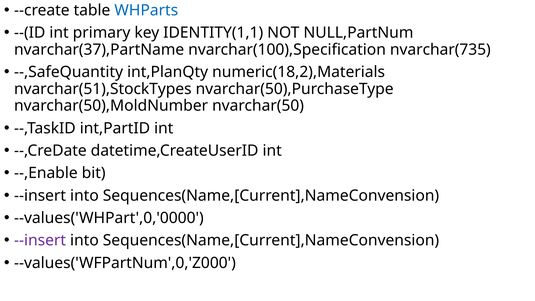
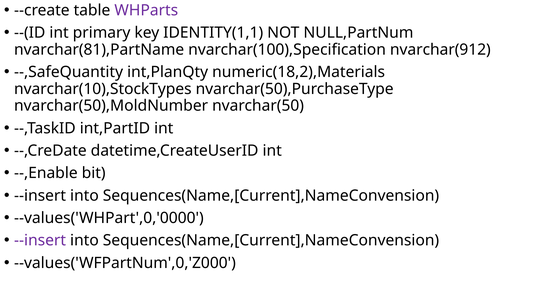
WHParts colour: blue -> purple (146, 10)
nvarchar(37),PartName: nvarchar(37),PartName -> nvarchar(81),PartName (99, 50)
nvarchar(735: nvarchar(735 -> nvarchar(912 (440, 50)
nvarchar(51),StockTypes: nvarchar(51),StockTypes -> nvarchar(10),StockTypes (103, 89)
